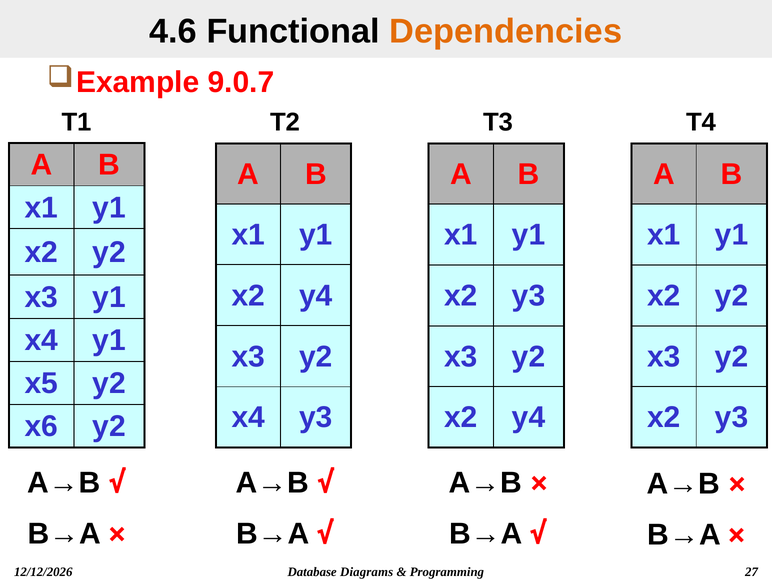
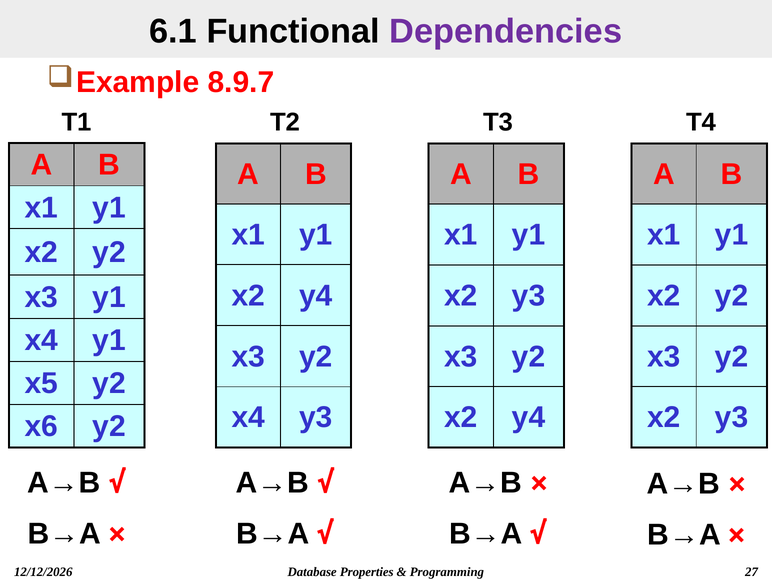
4.6: 4.6 -> 6.1 (173, 31)
Dependencies colour: orange -> purple (506, 31)
9.0.7: 9.0.7 -> 8.9.7 (241, 82)
Diagrams: Diagrams -> Properties (367, 572)
